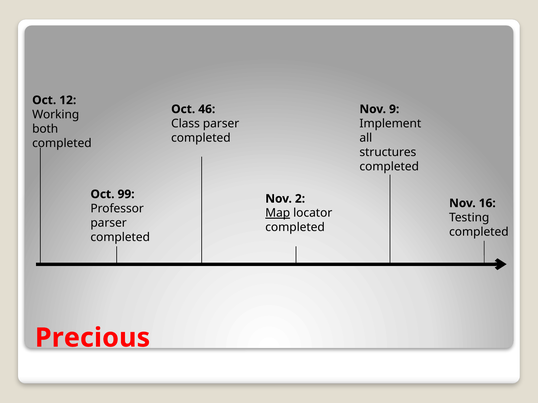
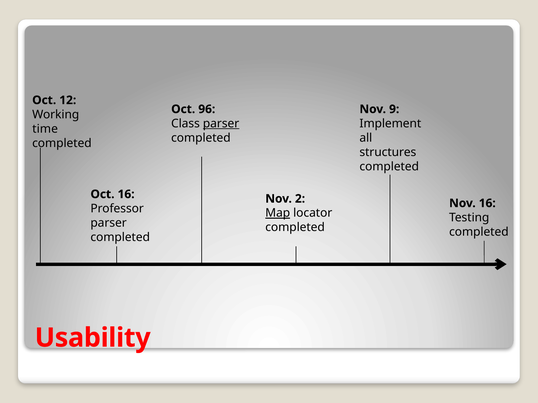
46: 46 -> 96 (207, 109)
parser underline: none -> present (221, 124)
both: both -> time (45, 129)
Oct 99: 99 -> 16 (126, 194)
Precious: Precious -> Usability (93, 338)
